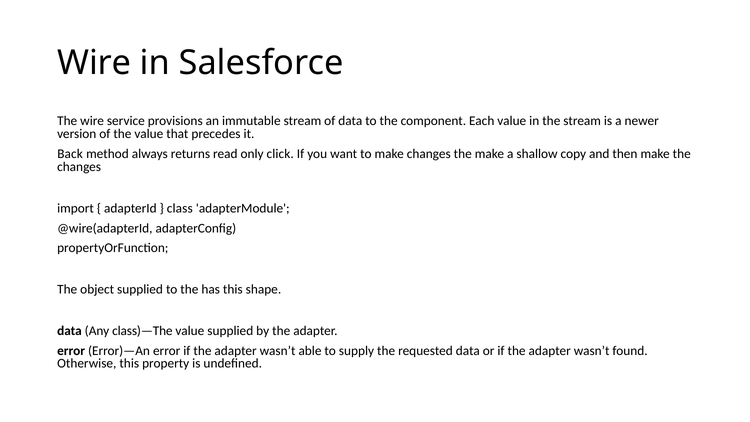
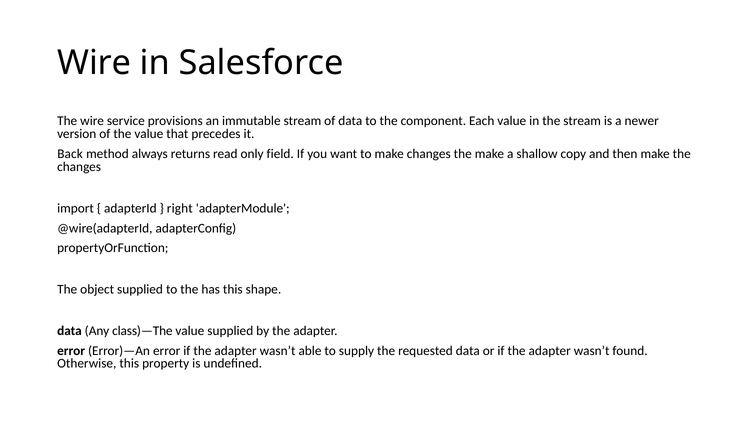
click: click -> field (280, 154)
class: class -> right (180, 208)
